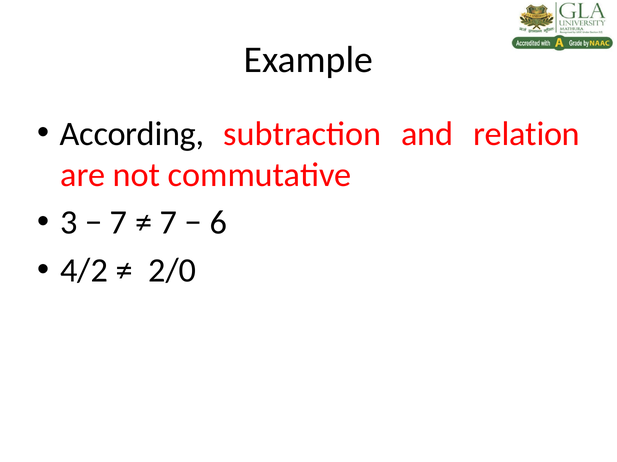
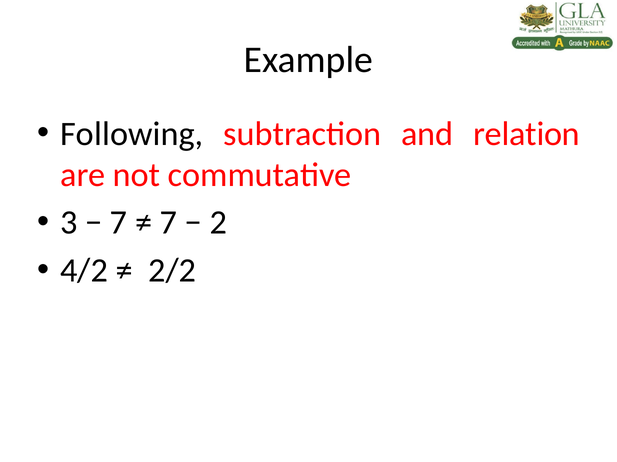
According: According -> Following (132, 134)
6: 6 -> 2 (218, 223)
2/0: 2/0 -> 2/2 (172, 271)
